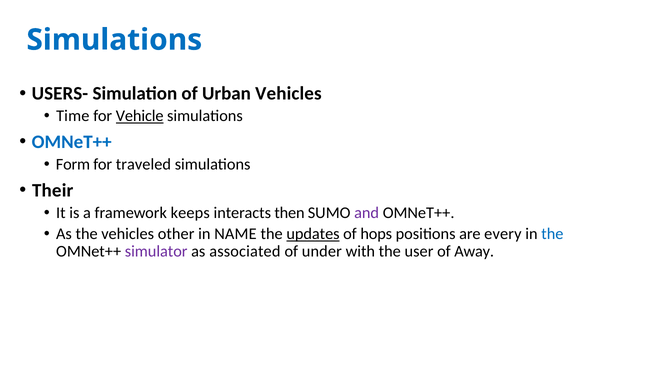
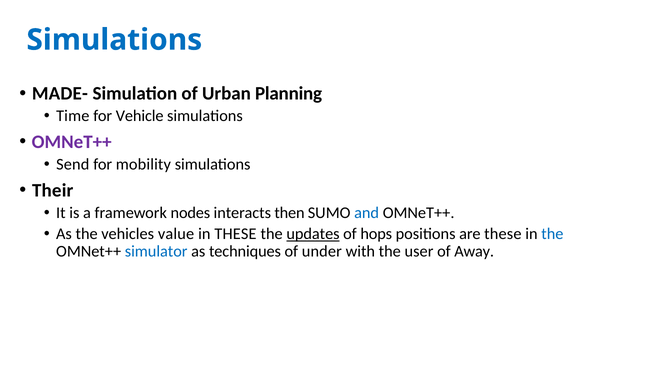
USERS-: USERS- -> MADE- (60, 94)
Urban Vehicles: Vehicles -> Planning (289, 94)
Vehicle underline: present -> none (140, 116)
OMNeT++ colour: blue -> purple (72, 142)
Form: Form -> Send (73, 164)
traveled: traveled -> mobility (143, 164)
keeps: keeps -> nodes (190, 213)
and colour: purple -> blue (367, 213)
other: other -> value (176, 234)
in NAME: NAME -> THESE (235, 234)
are every: every -> these (503, 234)
simulator colour: purple -> blue (156, 251)
associated: associated -> techniques (245, 251)
